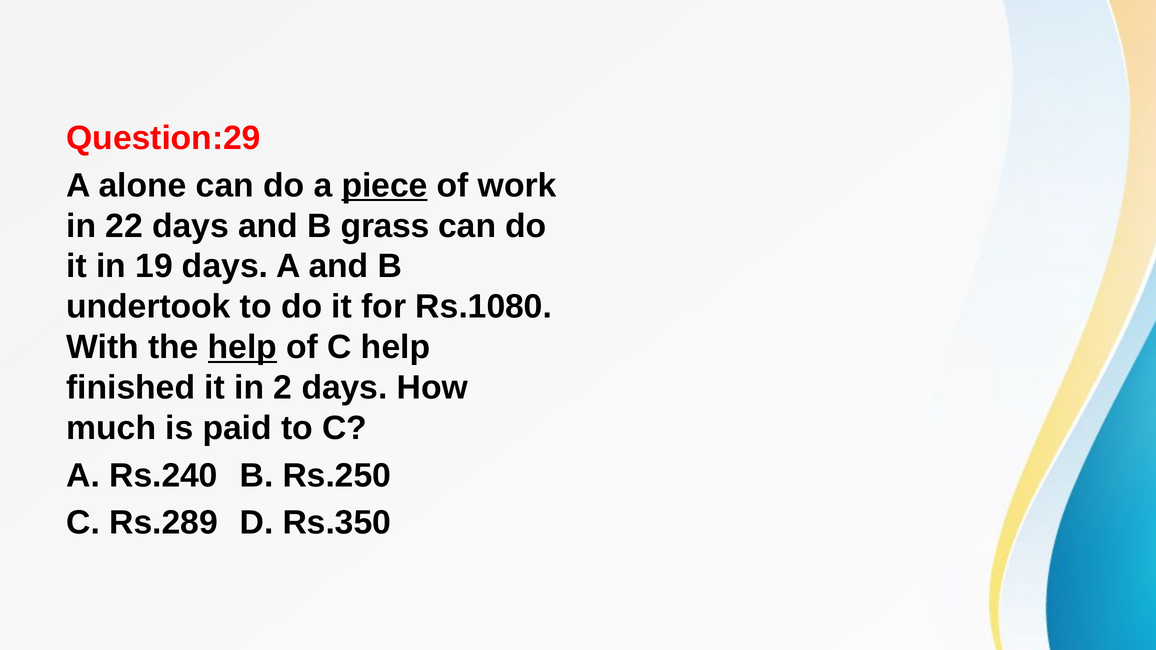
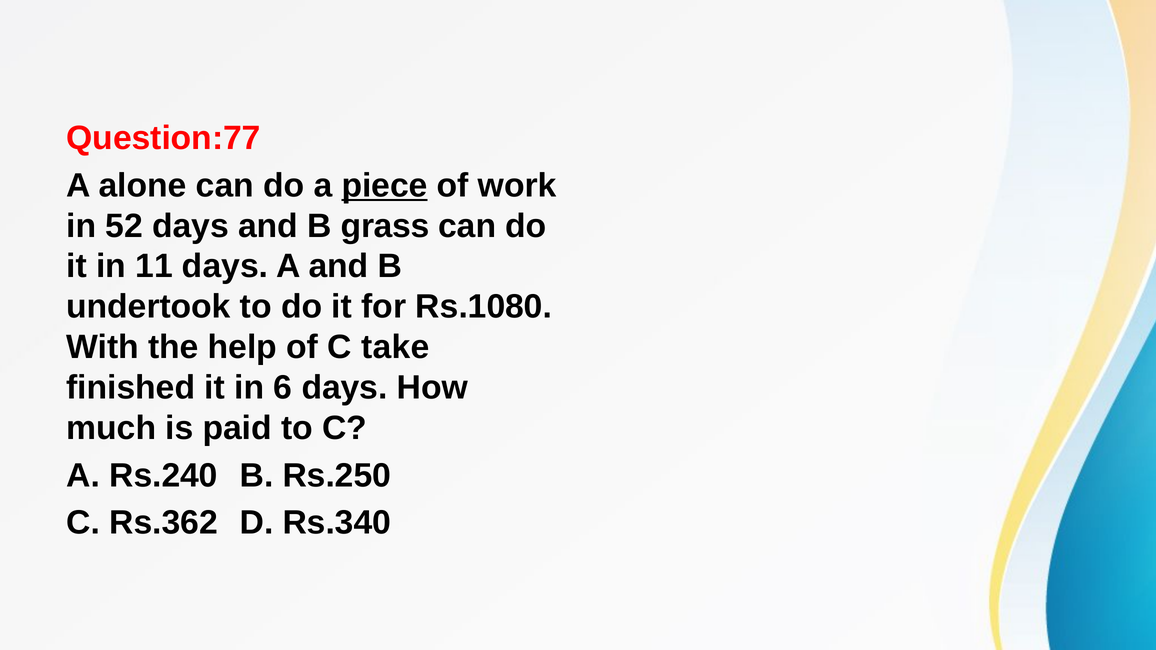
Question:29: Question:29 -> Question:77 (163, 138)
22: 22 -> 52 (124, 226)
19: 19 -> 11 (154, 266)
help underline: present -> none (242, 347)
C help: help -> take (395, 347)
2: 2 -> 6 (283, 388)
Rs.289: Rs.289 -> Rs.362 (163, 523)
Rs.350: Rs.350 -> Rs.340 (337, 523)
